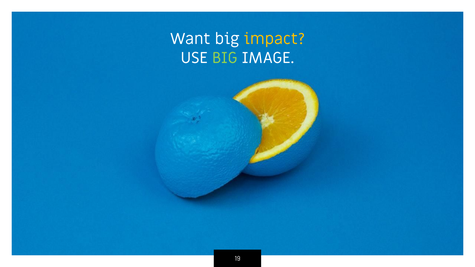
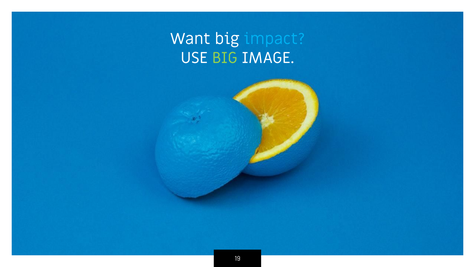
impact colour: yellow -> light blue (274, 39)
